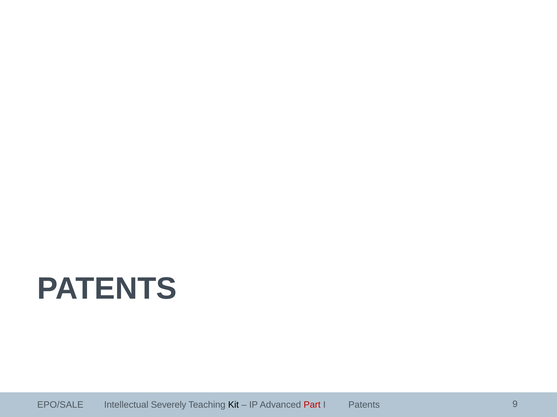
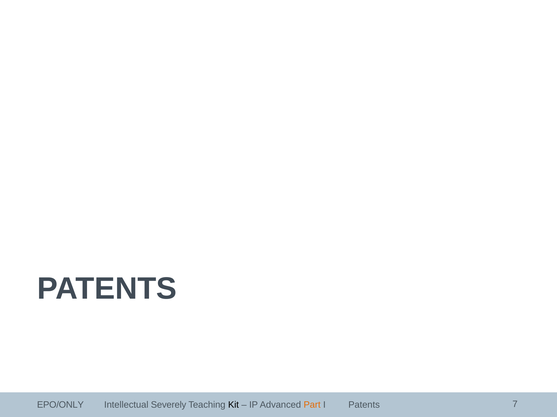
EPO/SALE: EPO/SALE -> EPO/ONLY (60, 405)
Part colour: red -> orange (312, 405)
9: 9 -> 7 (515, 405)
